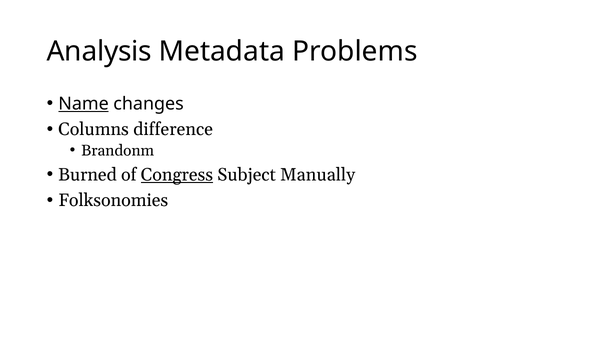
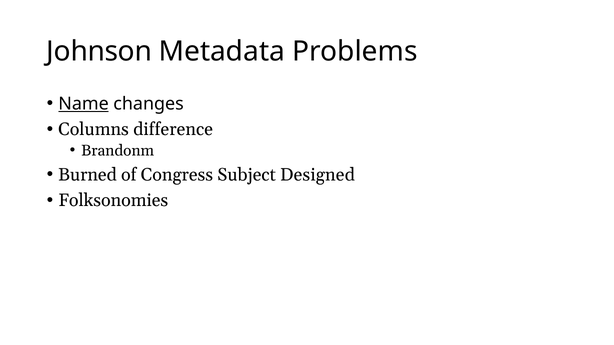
Analysis: Analysis -> Johnson (99, 52)
Congress underline: present -> none (177, 175)
Manually: Manually -> Designed (318, 175)
